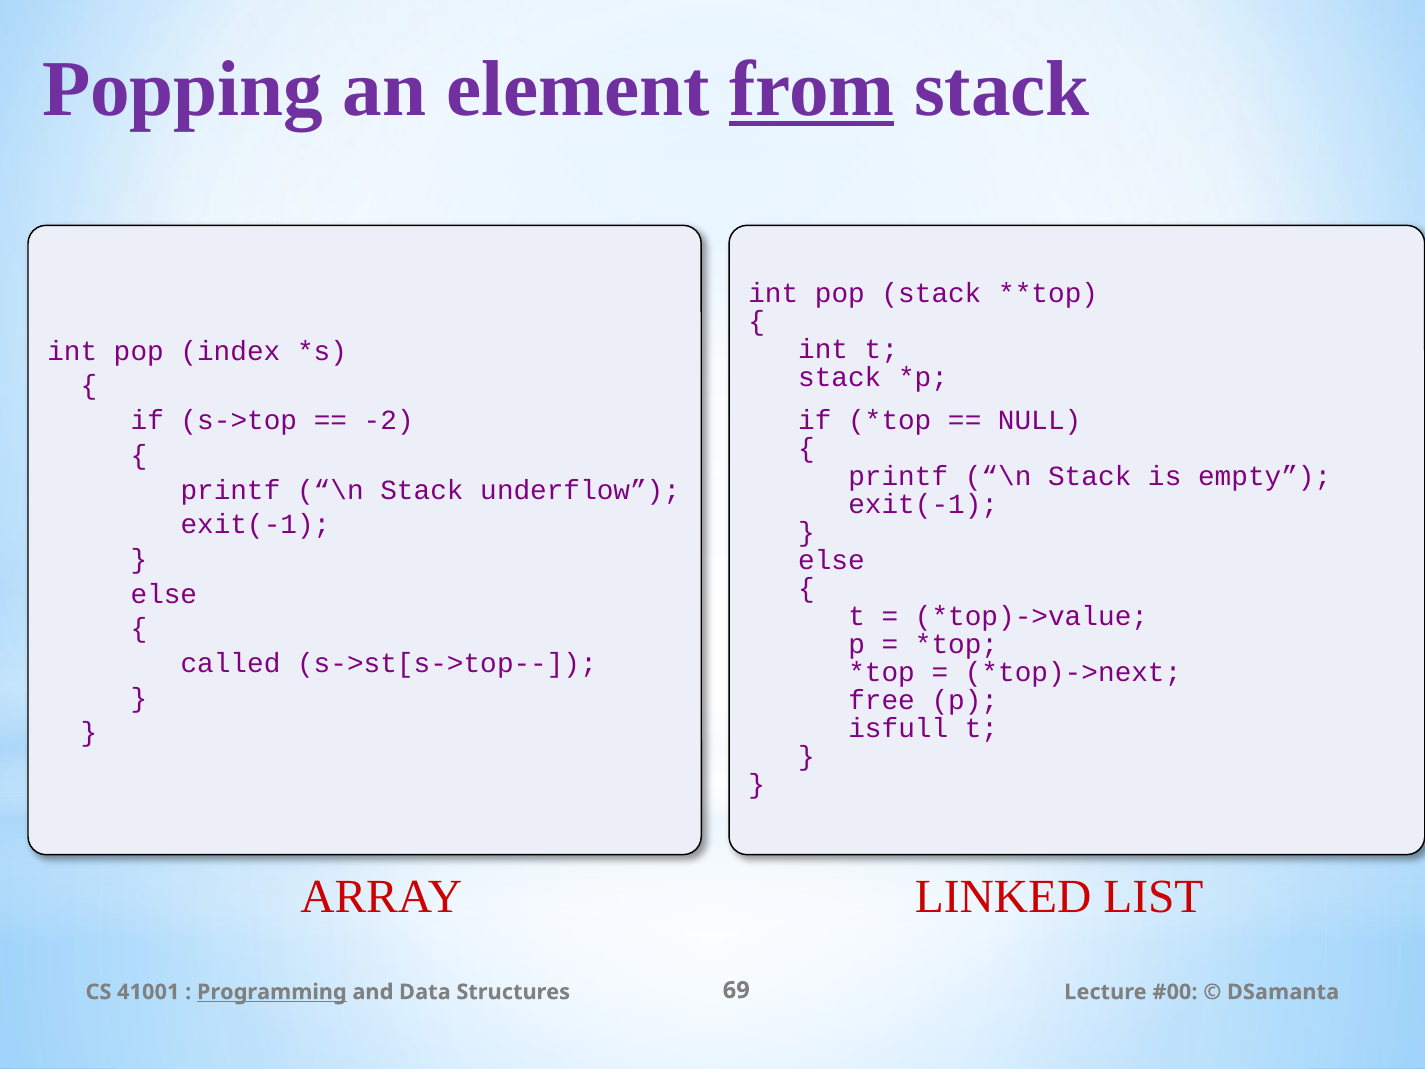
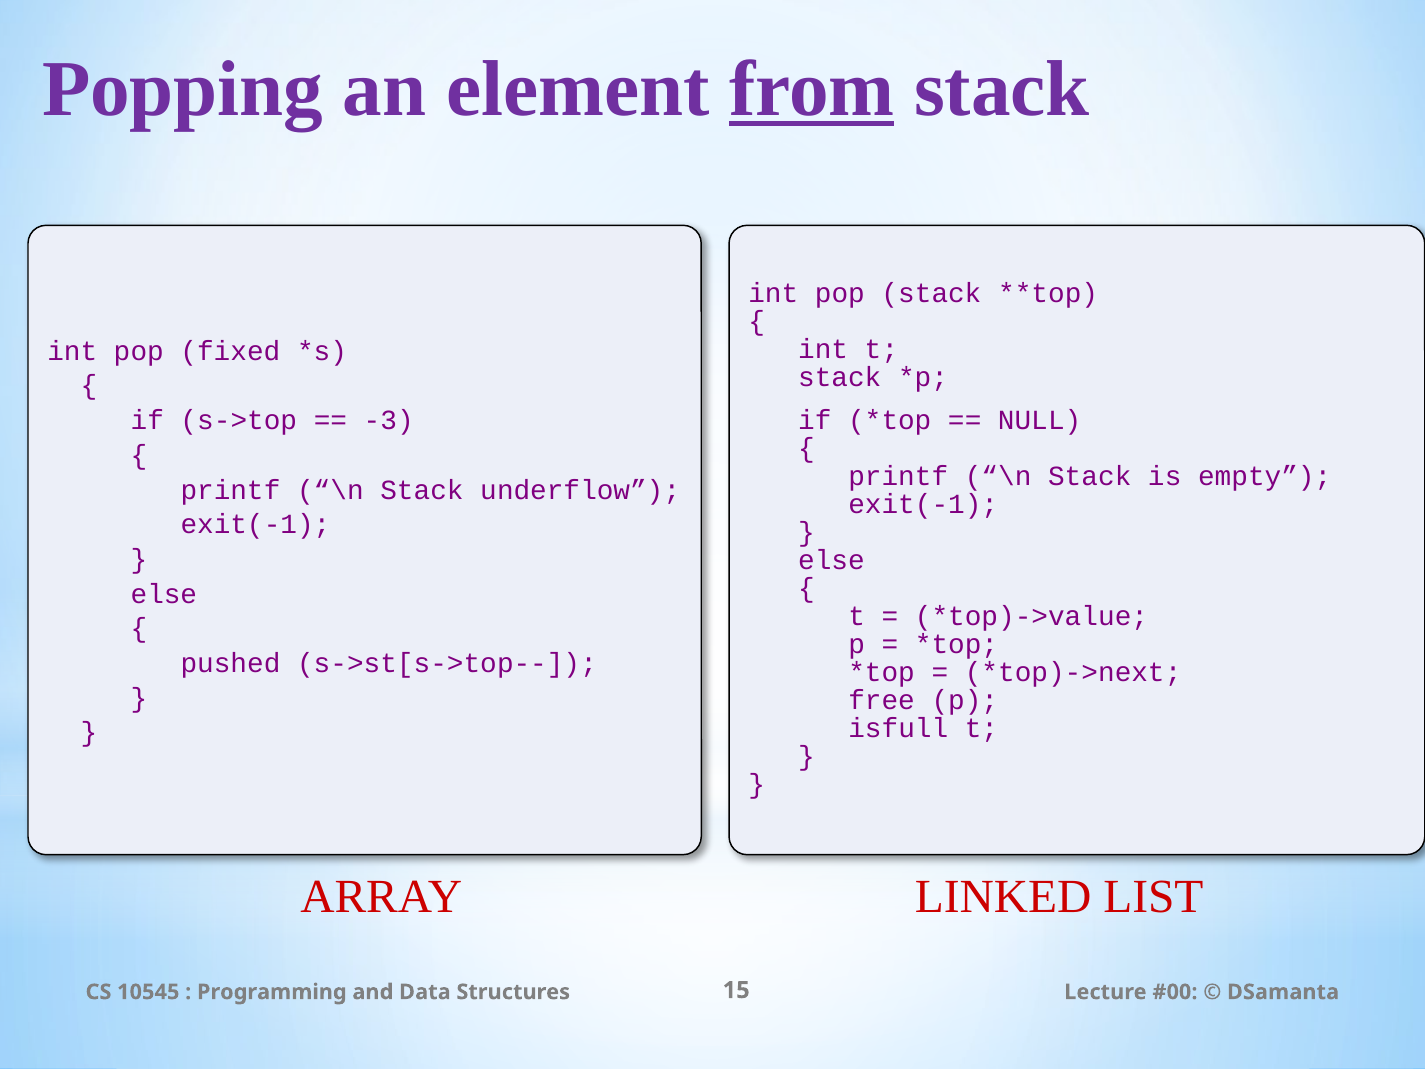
index: index -> fixed (230, 351)
-2: -2 -> -3 (389, 420)
called: called -> pushed (230, 663)
41001: 41001 -> 10545 (148, 992)
Programming underline: present -> none (272, 992)
69: 69 -> 15 (736, 990)
